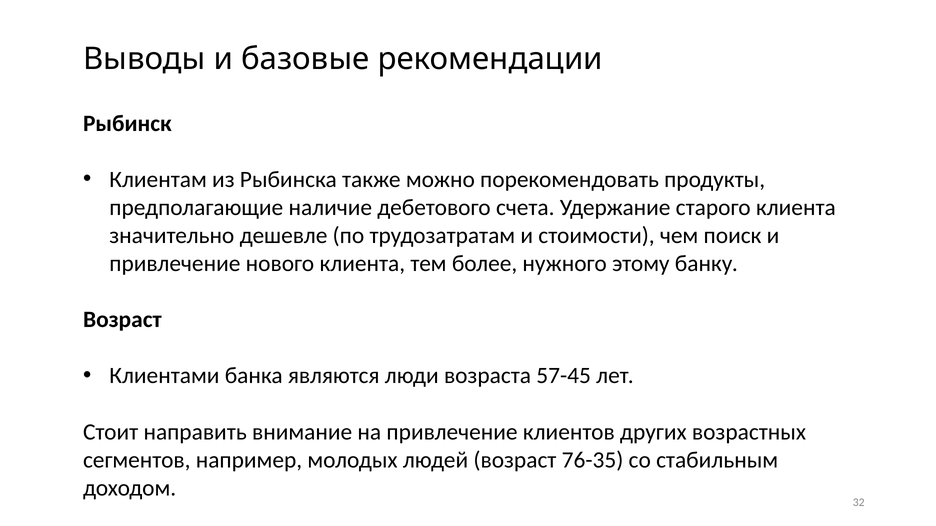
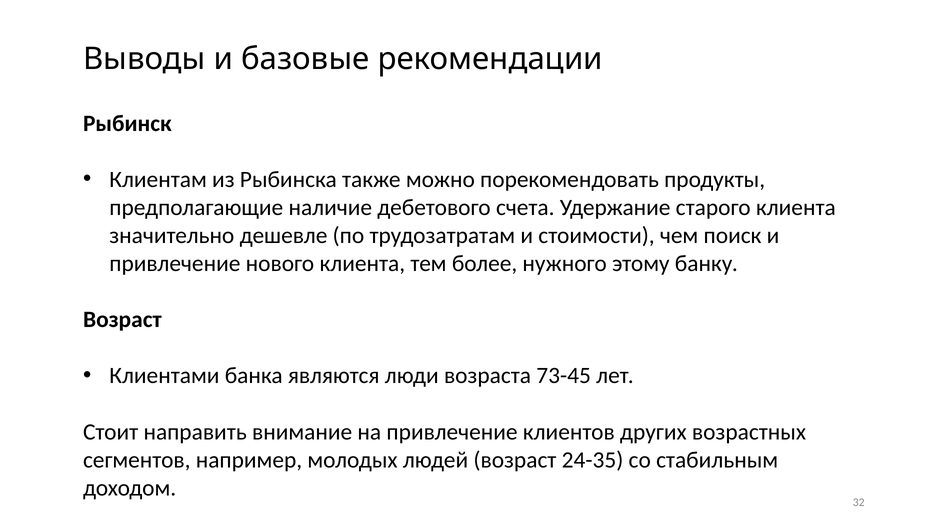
57-45: 57-45 -> 73-45 (564, 376)
76-35: 76-35 -> 24-35 (593, 460)
